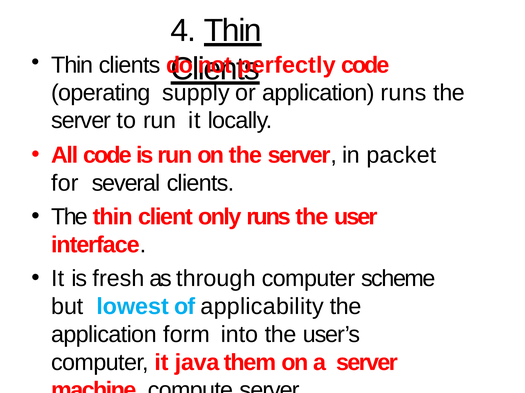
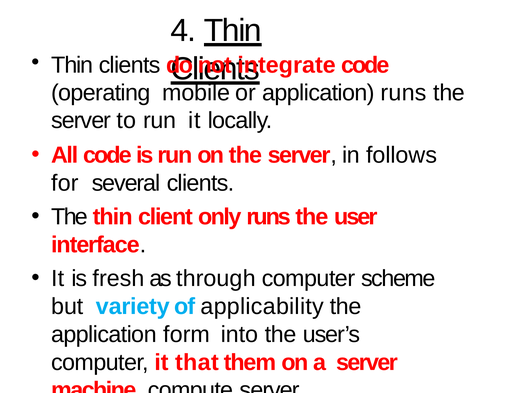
perfectly: perfectly -> integrate (287, 65)
supply: supply -> mobile (196, 93)
packet: packet -> follows (402, 155)
lowest: lowest -> variety (133, 307)
java: java -> that (197, 363)
